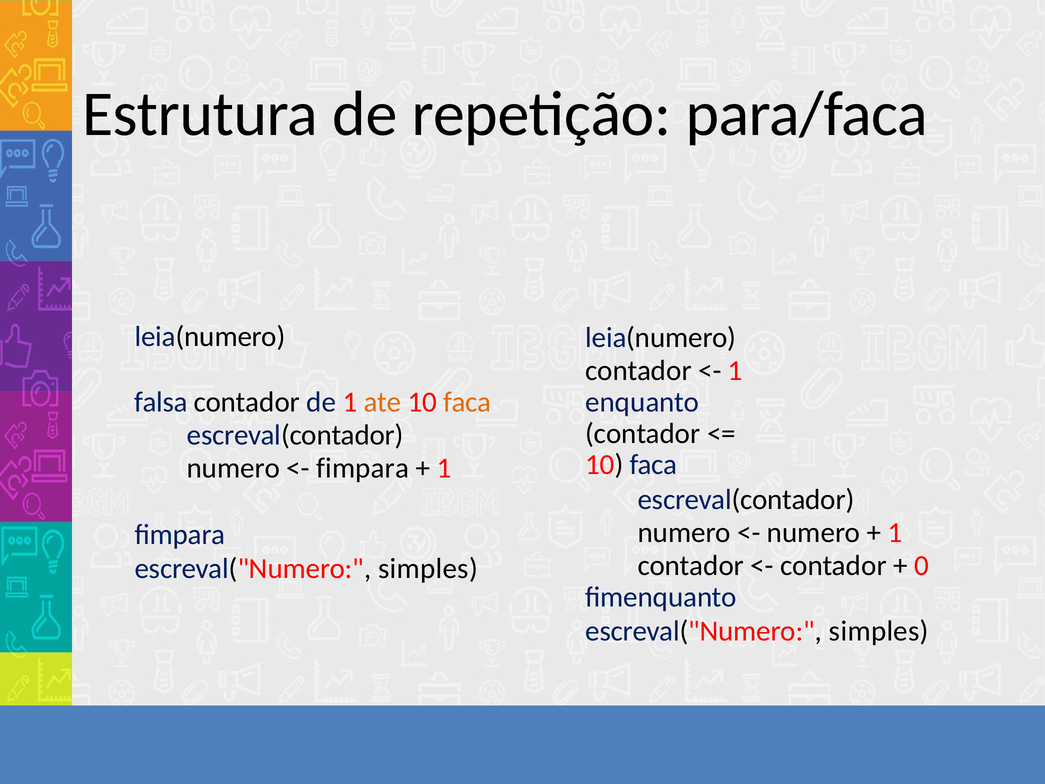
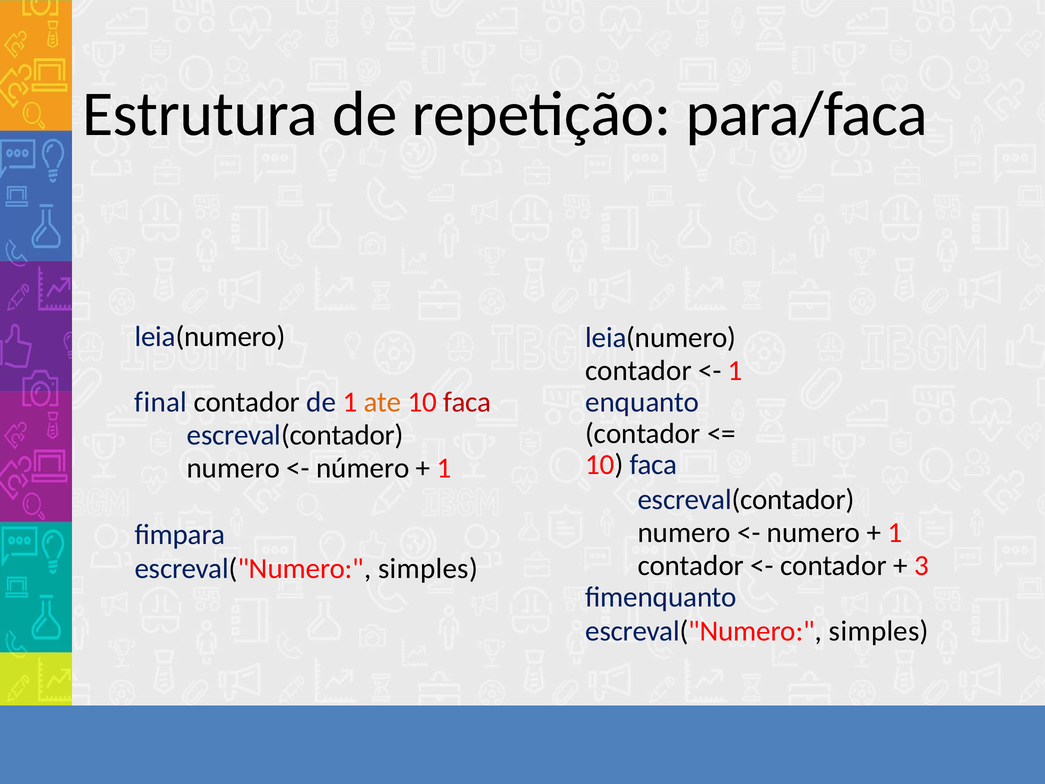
falsa: falsa -> final (161, 402)
faca colour: orange -> red (467, 402)
fimpara: fimpara -> número (363, 468)
0: 0 -> 3 (921, 566)
